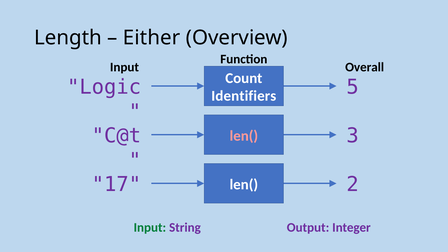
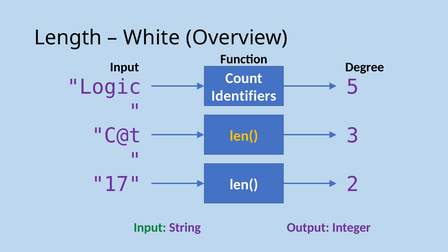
Either: Either -> White (152, 38)
Overall: Overall -> Degree (365, 67)
len( colour: pink -> yellow (244, 136)
